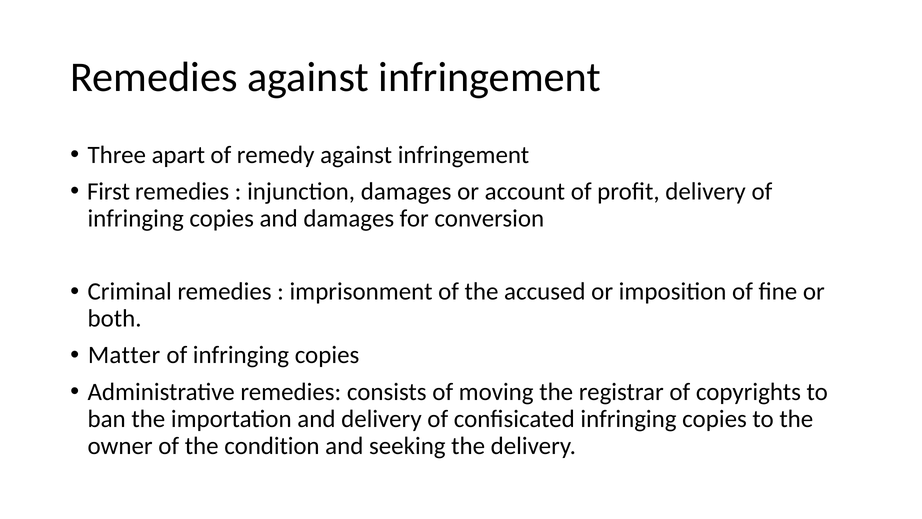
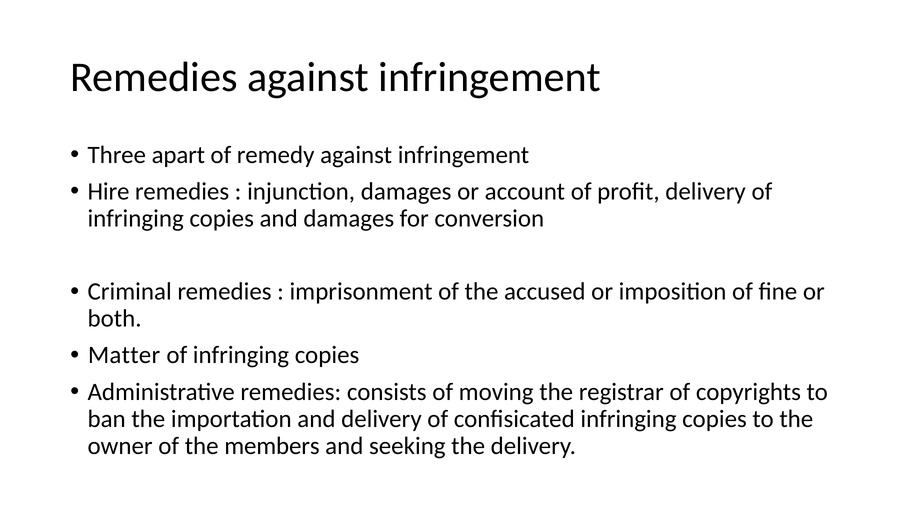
First: First -> Hire (109, 191)
condition: condition -> members (272, 445)
